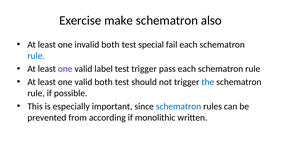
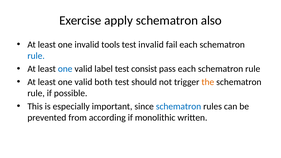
make: make -> apply (119, 20)
invalid both: both -> tools (111, 45)
test special: special -> invalid (151, 45)
one colour: purple -> blue (65, 69)
test trigger: trigger -> consist (144, 69)
the colour: blue -> orange (208, 82)
